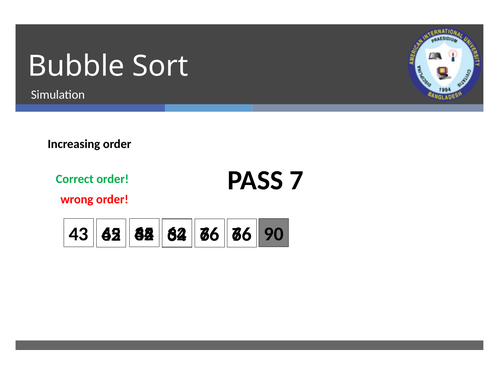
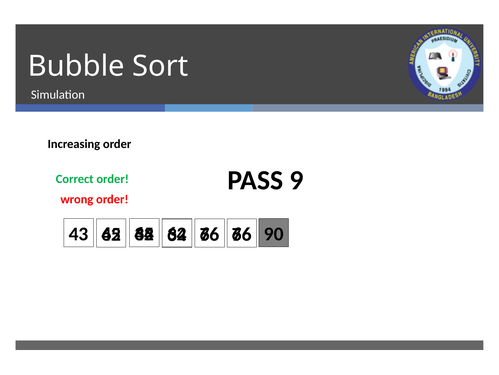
7: 7 -> 9 (296, 180)
